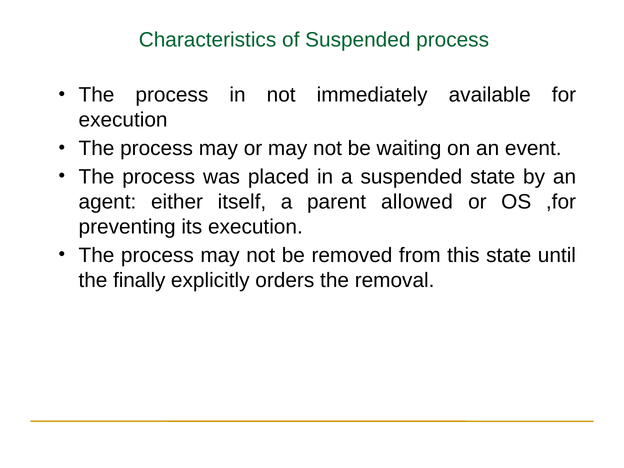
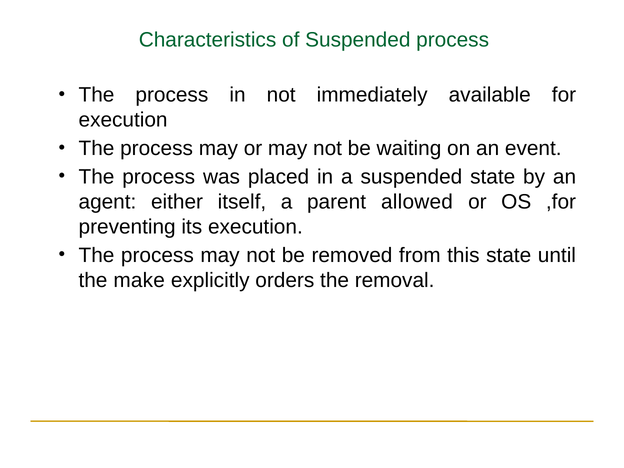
finally: finally -> make (139, 280)
